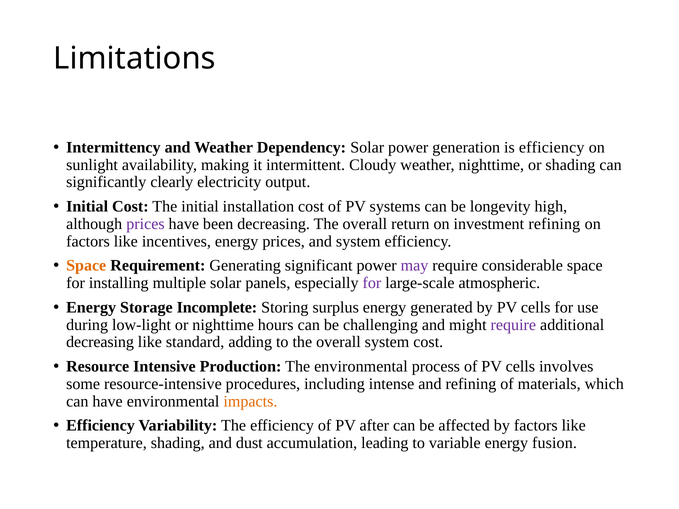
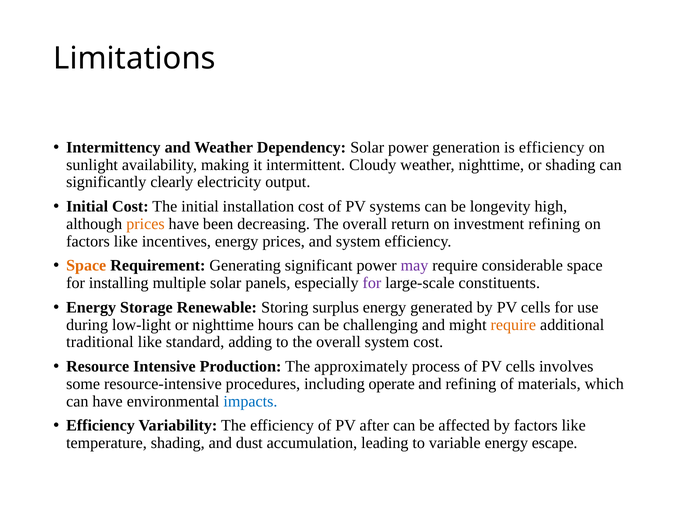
prices colour: purple -> orange (145, 224)
atmospheric: atmospheric -> constituents (499, 283)
Incomplete: Incomplete -> Renewable (217, 308)
require colour: purple -> orange (513, 325)
decreasing: decreasing -> traditional (100, 342)
The environmental: environmental -> approximately (361, 367)
intense: intense -> operate (392, 384)
impacts colour: orange -> blue (250, 401)
fusion: fusion -> escape (555, 443)
